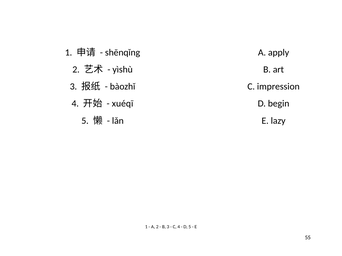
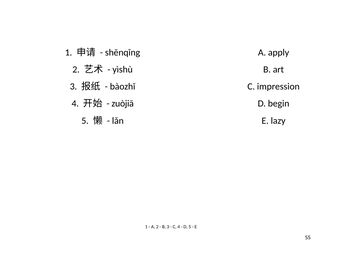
xuéqī: xuéqī -> zuòjiā (123, 104)
